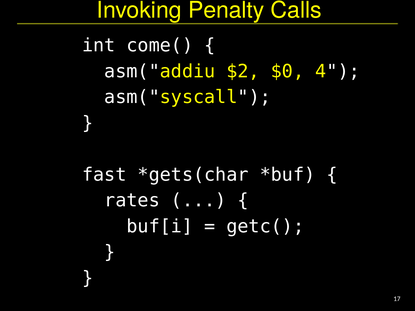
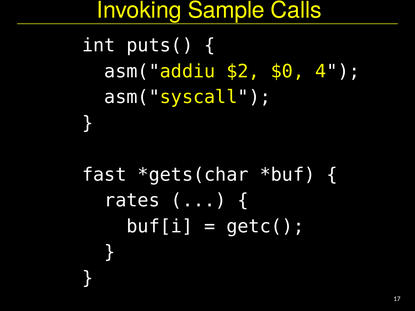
Penalty: Penalty -> Sample (226, 10)
come(: come( -> puts( (160, 46)
